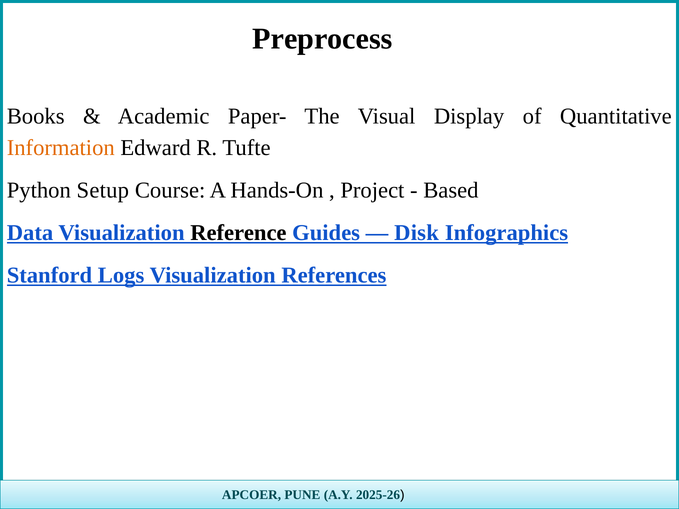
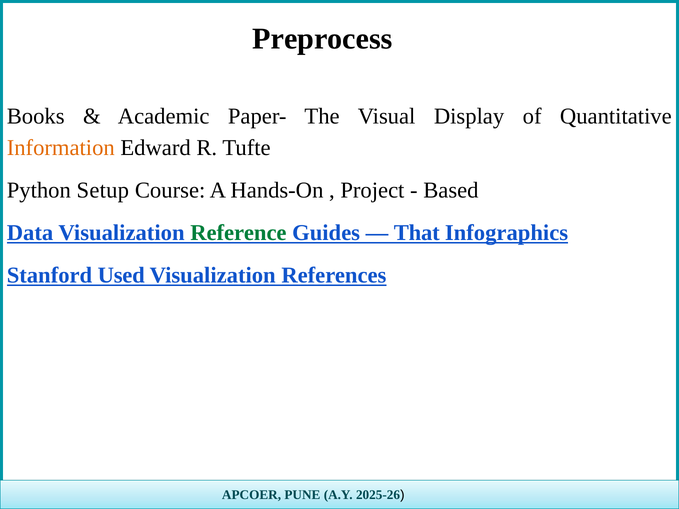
Reference colour: black -> green (238, 233)
Disk: Disk -> That (417, 233)
Logs: Logs -> Used (121, 275)
